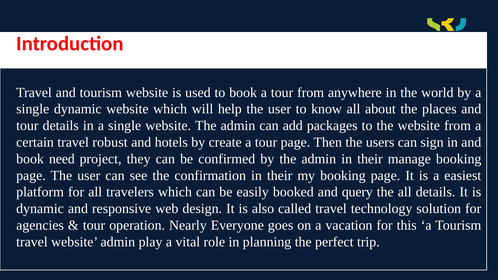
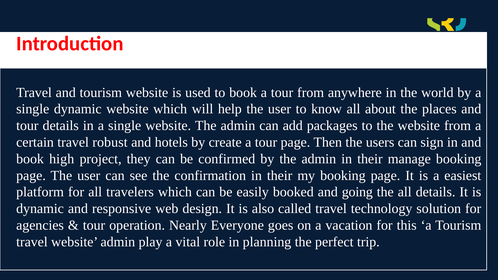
need: need -> high (62, 159)
query: query -> going (357, 192)
